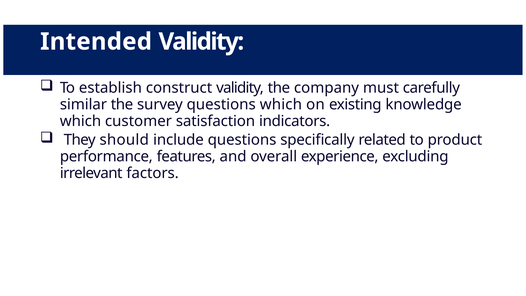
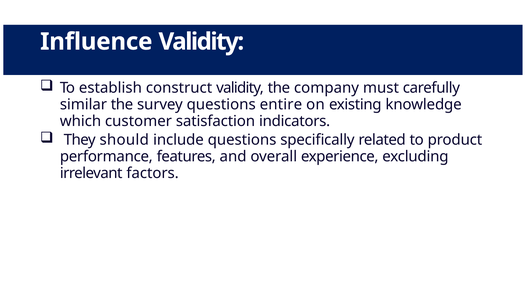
Intended: Intended -> Influence (96, 42)
questions which: which -> entire (281, 104)
